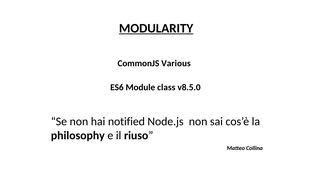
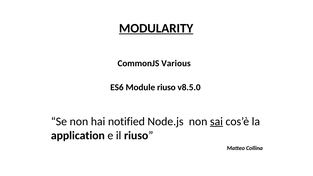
Module class: class -> riuso (166, 87)
sai underline: none -> present (216, 121)
philosophy: philosophy -> application (78, 136)
